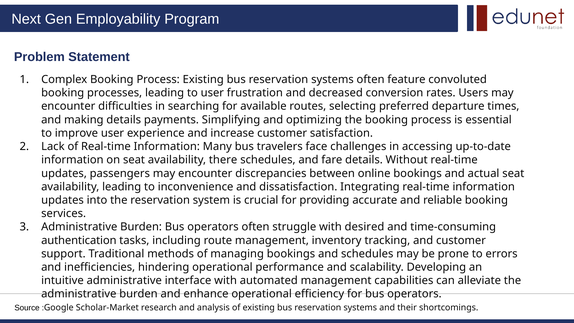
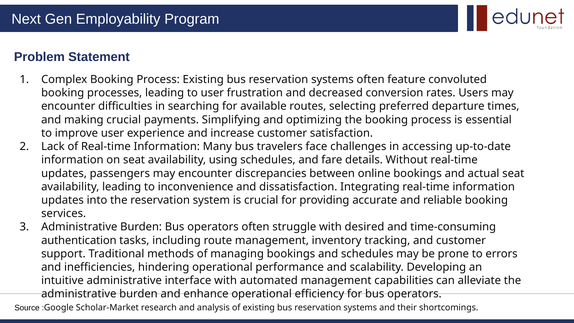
making details: details -> crucial (124, 120)
there: there -> using (223, 160)
